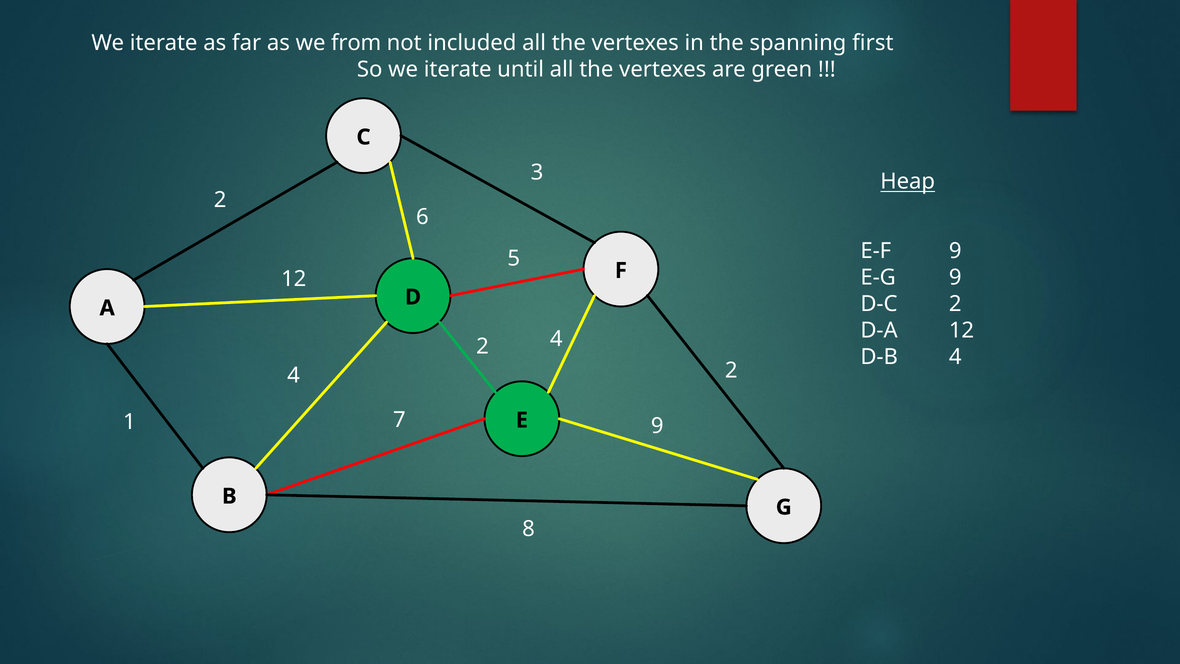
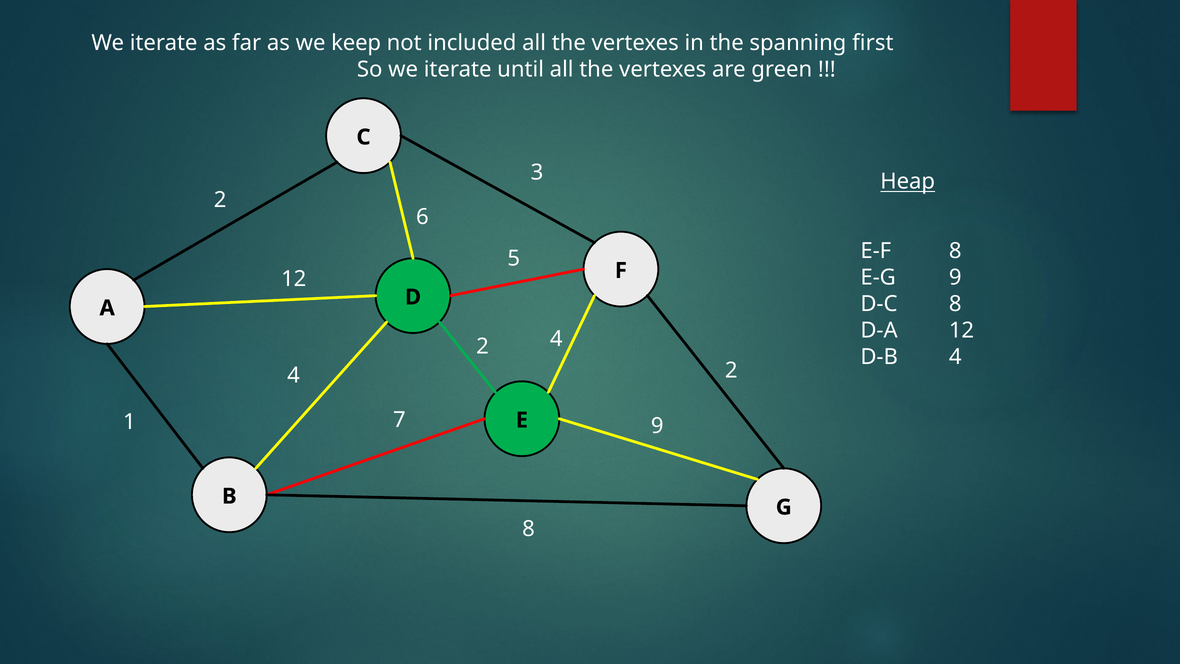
from: from -> keep (356, 43)
E-F 9: 9 -> 8 (955, 251)
D-C 2: 2 -> 8 (955, 304)
